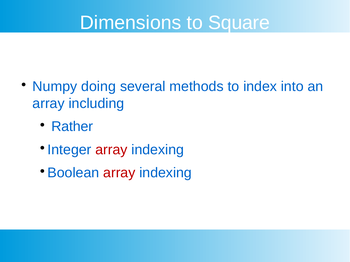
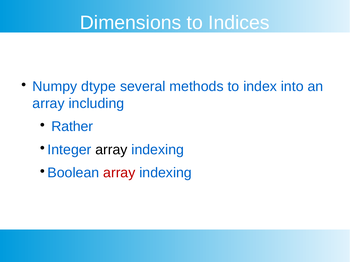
Square: Square -> Indices (239, 23)
doing: doing -> dtype (99, 87)
array colour: red -> black (111, 150)
